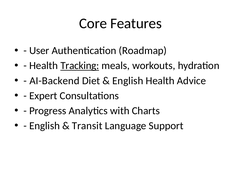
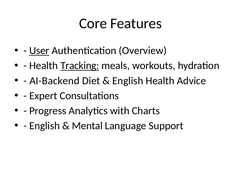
User underline: none -> present (39, 51)
Roadmap: Roadmap -> Overview (143, 51)
Transit: Transit -> Mental (87, 126)
